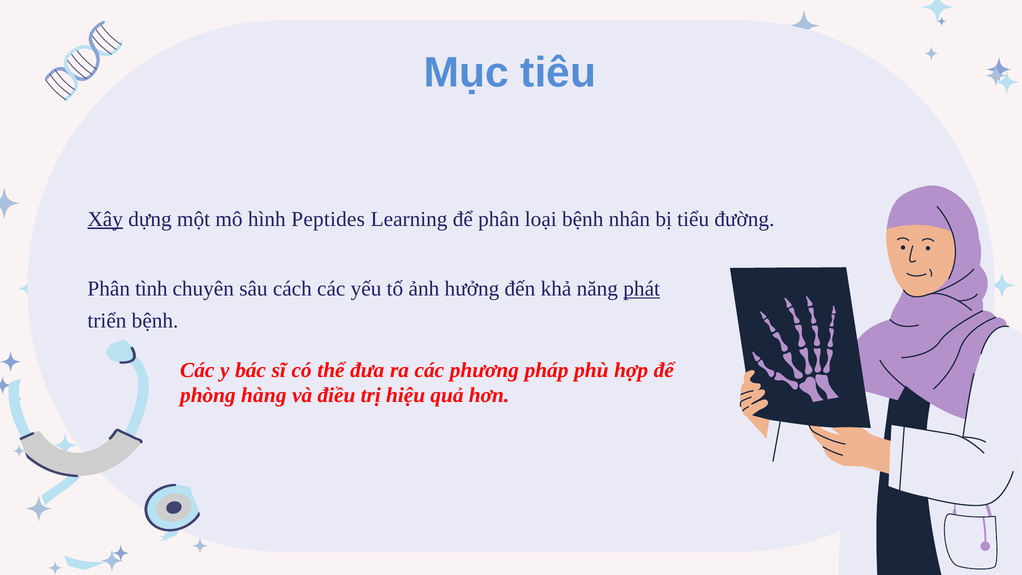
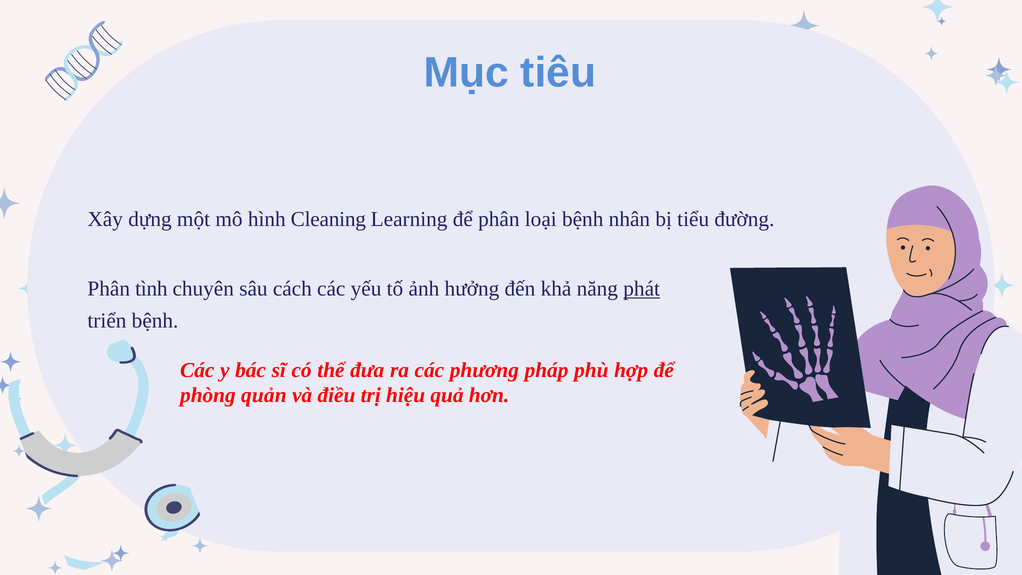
Xây underline: present -> none (105, 219)
Peptides: Peptides -> Cleaning (328, 219)
hàng: hàng -> quản (264, 395)
